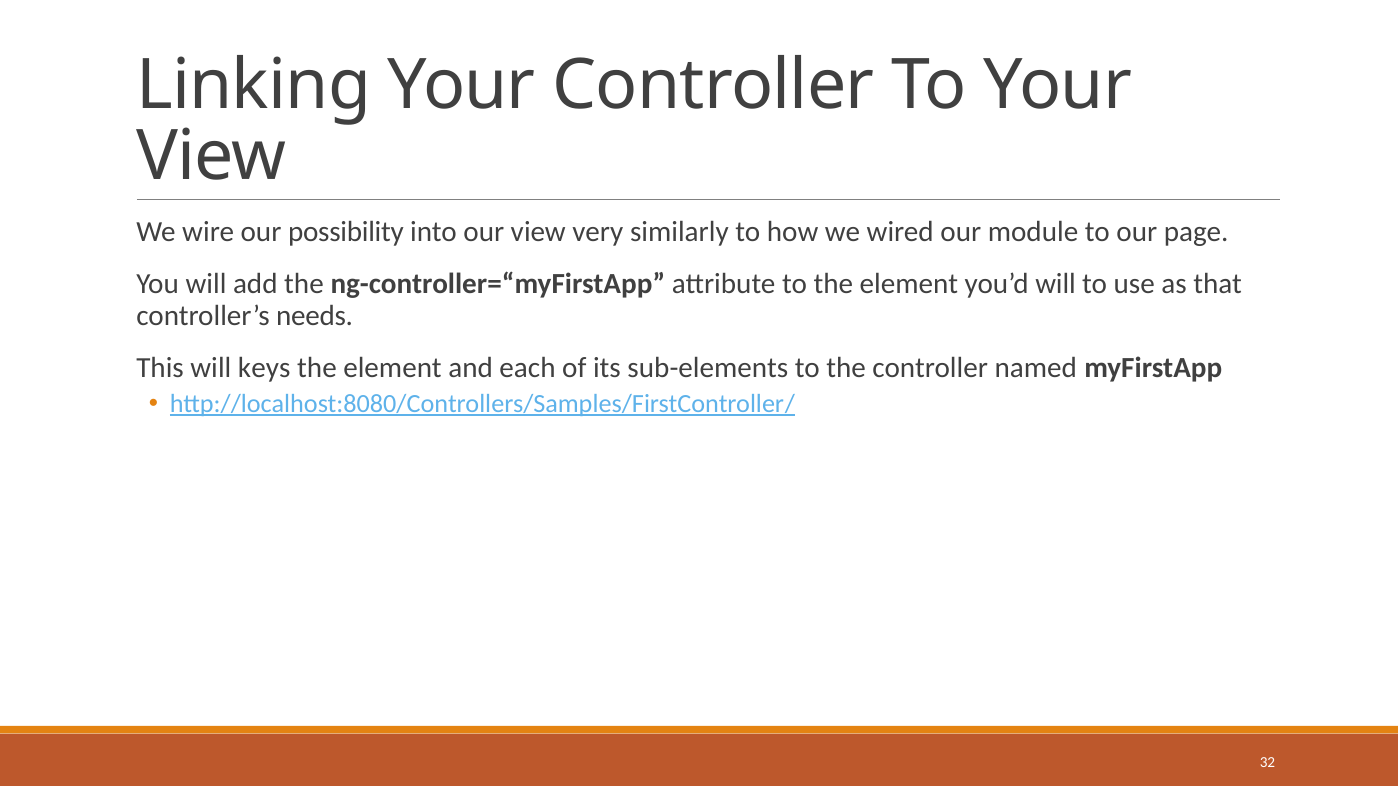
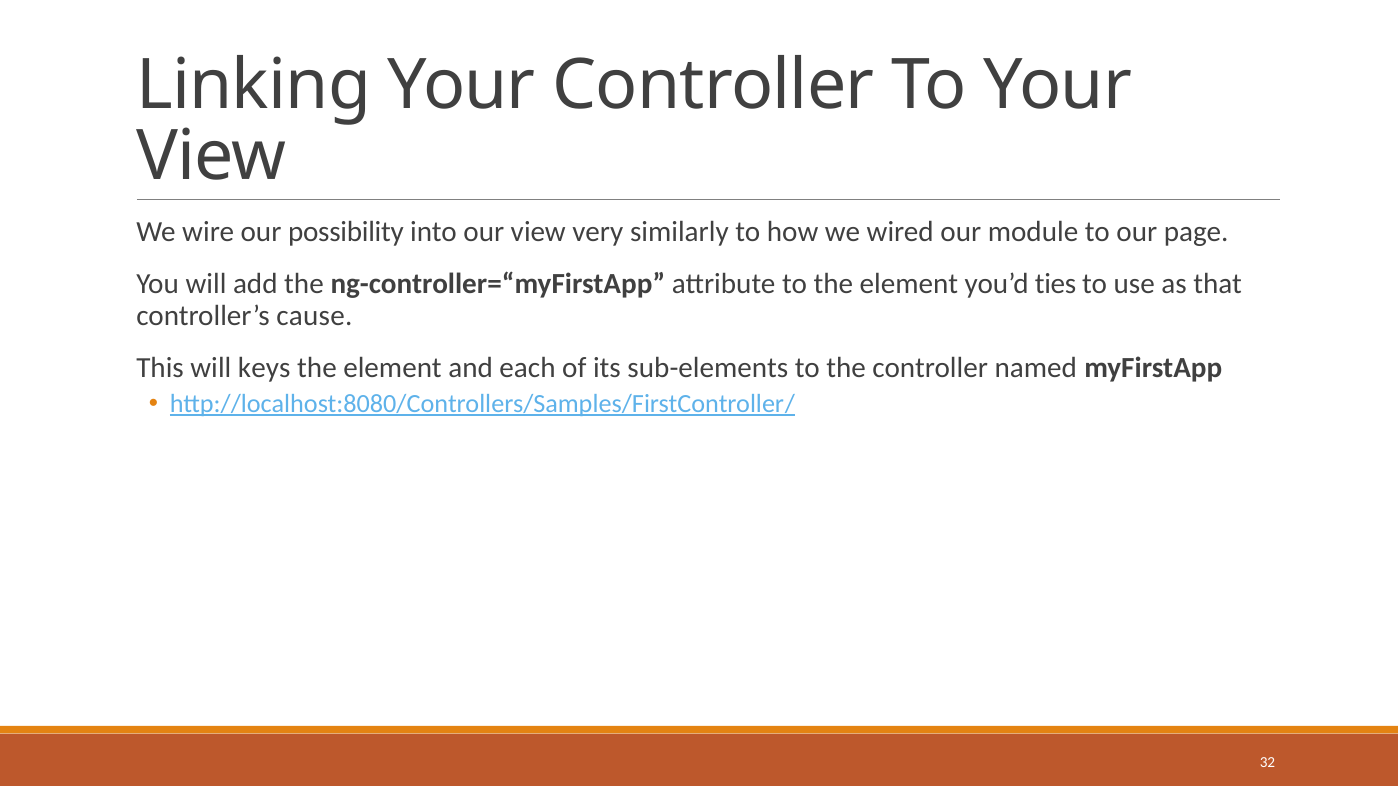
you’d will: will -> ties (1056, 284)
needs: needs -> cause (314, 316)
